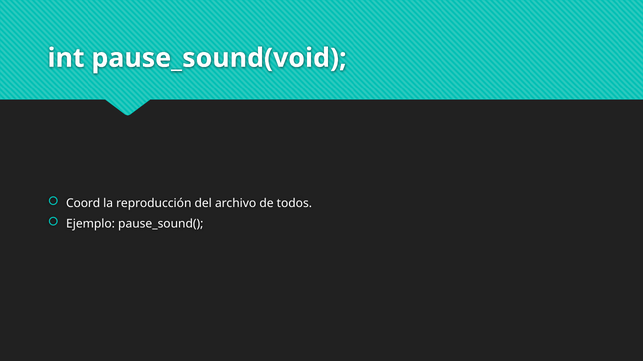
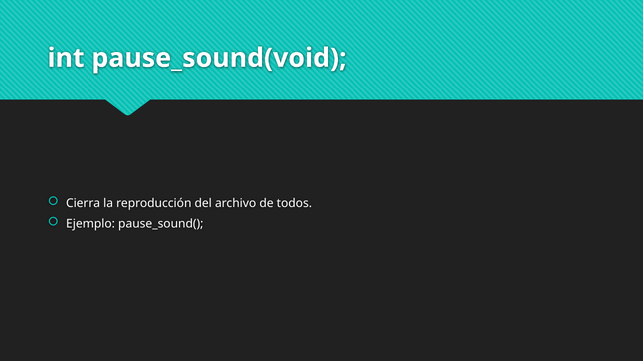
Coord: Coord -> Cierra (83, 203)
